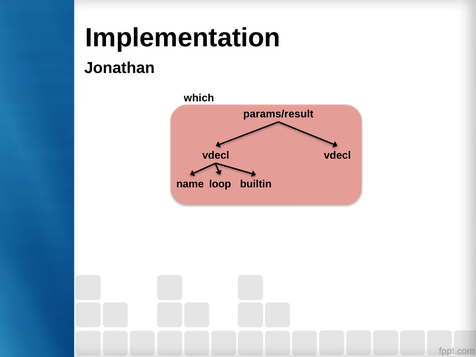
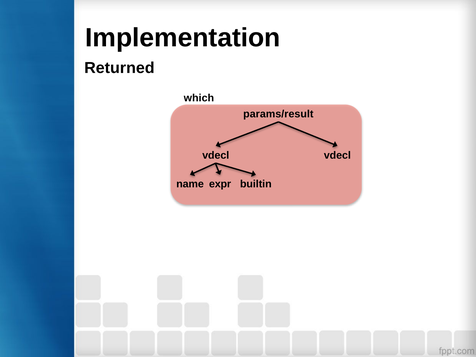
Jonathan: Jonathan -> Returned (119, 68)
loop: loop -> expr (220, 184)
